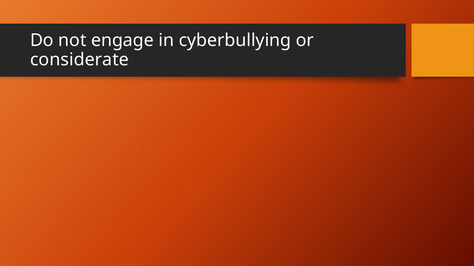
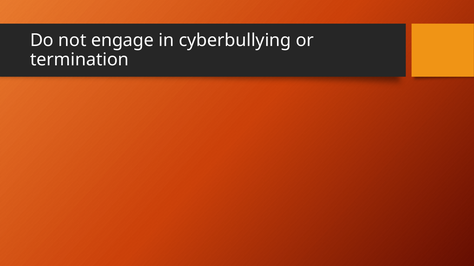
considerate: considerate -> termination (79, 60)
